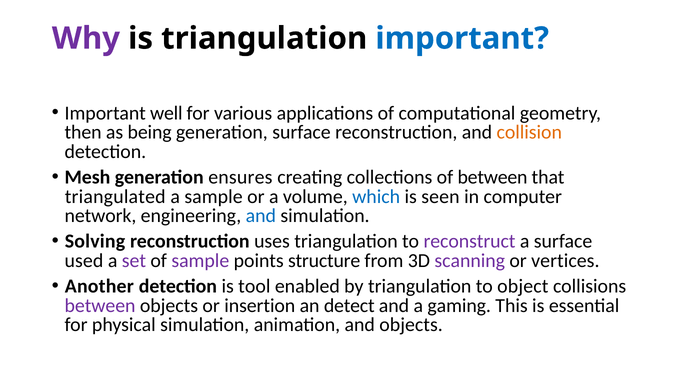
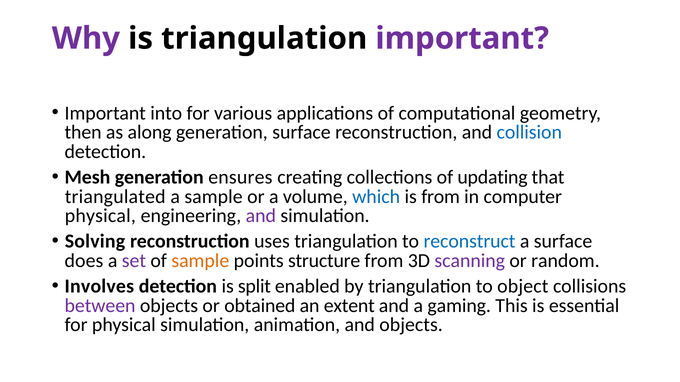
important colour: blue -> purple (462, 38)
well: well -> into (166, 113)
being: being -> along (150, 133)
collision colour: orange -> blue (529, 133)
of between: between -> updating (493, 178)
is seen: seen -> from (441, 197)
network: network -> physical (100, 216)
and colour: blue -> purple (261, 216)
reconstruct colour: purple -> blue (469, 242)
used: used -> does (84, 261)
sample colour: purple -> orange (200, 261)
vertices: vertices -> random (565, 261)
Another: Another -> Involves (99, 287)
tool: tool -> split (254, 287)
insertion: insertion -> obtained (260, 306)
detect: detect -> extent (349, 306)
